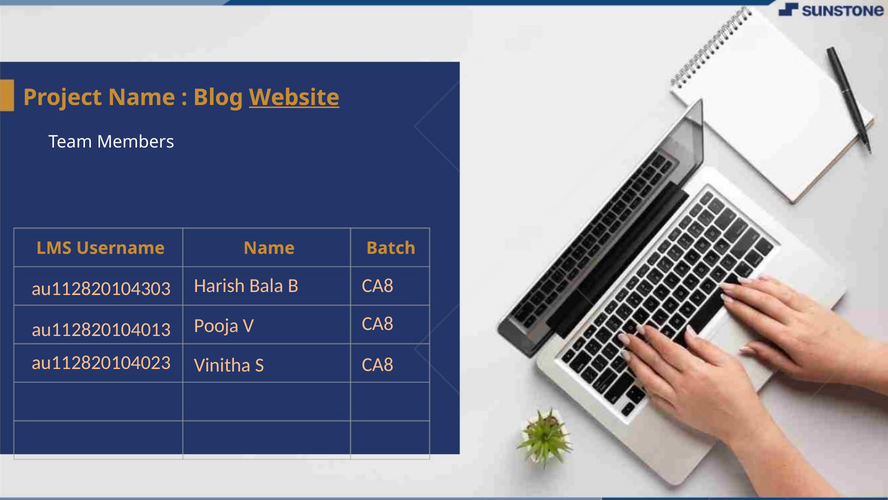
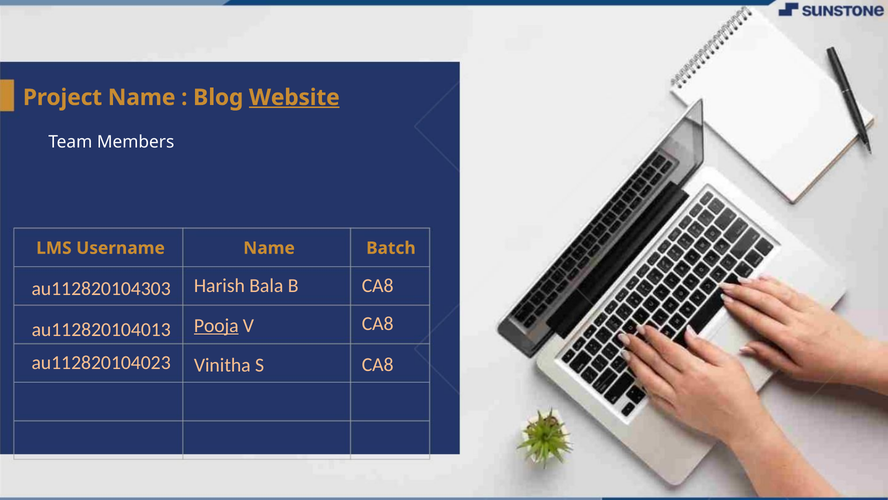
Pooja underline: none -> present (216, 325)
